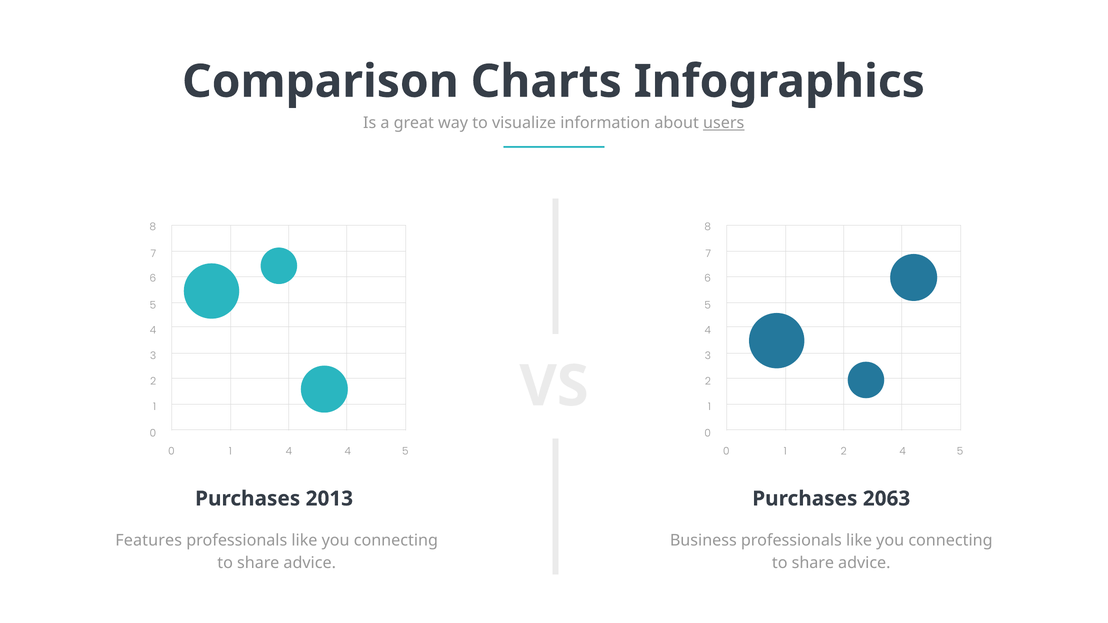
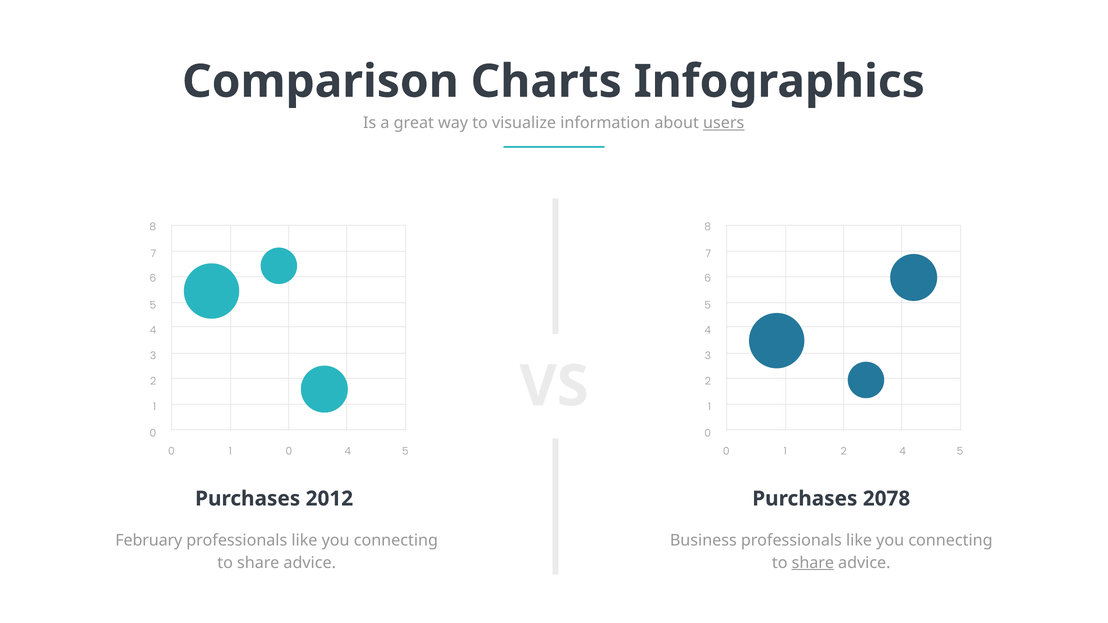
0 1 4: 4 -> 0 (289, 452)
2013: 2013 -> 2012 (329, 499)
2063: 2063 -> 2078 (887, 499)
Features: Features -> February (149, 541)
share underline: none -> present (813, 563)
